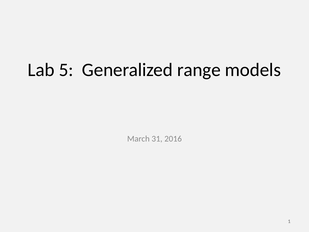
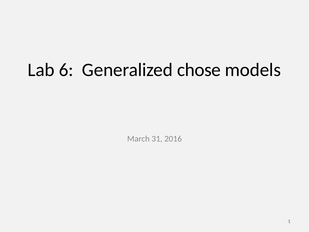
5: 5 -> 6 (66, 70)
range: range -> chose (199, 70)
